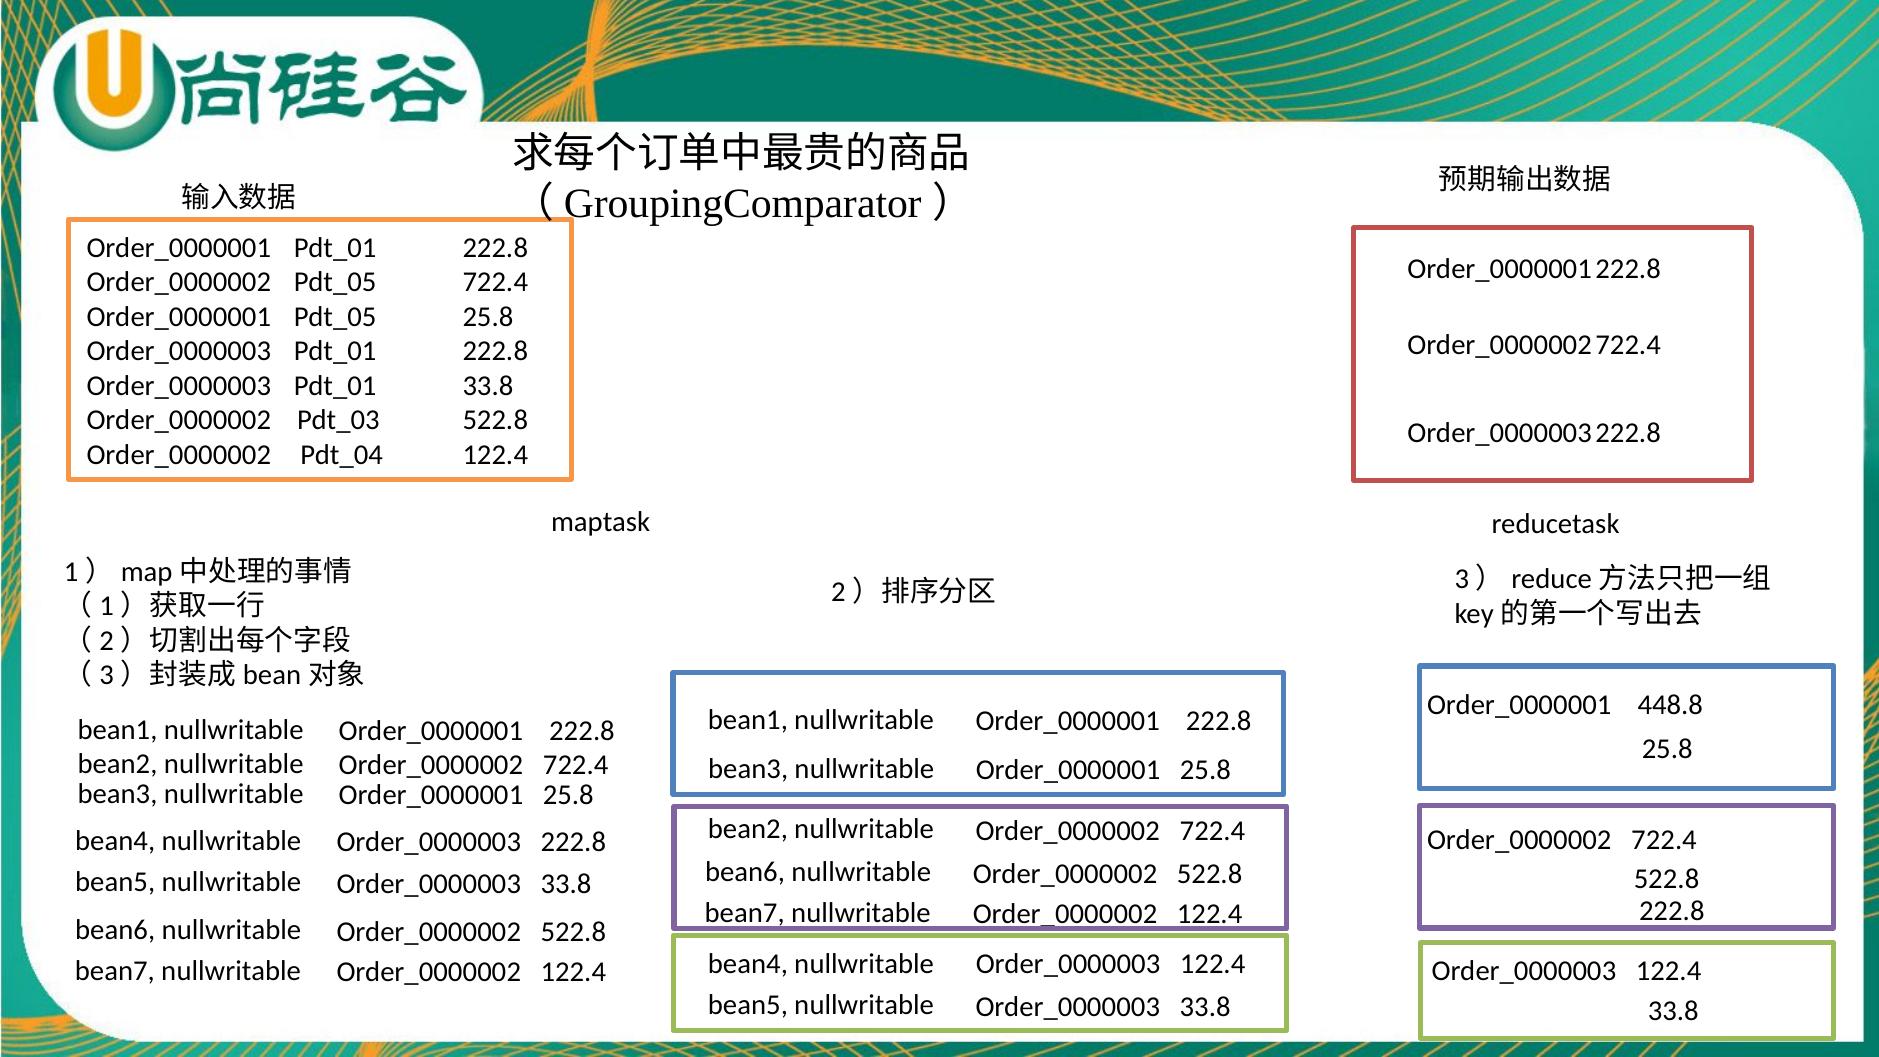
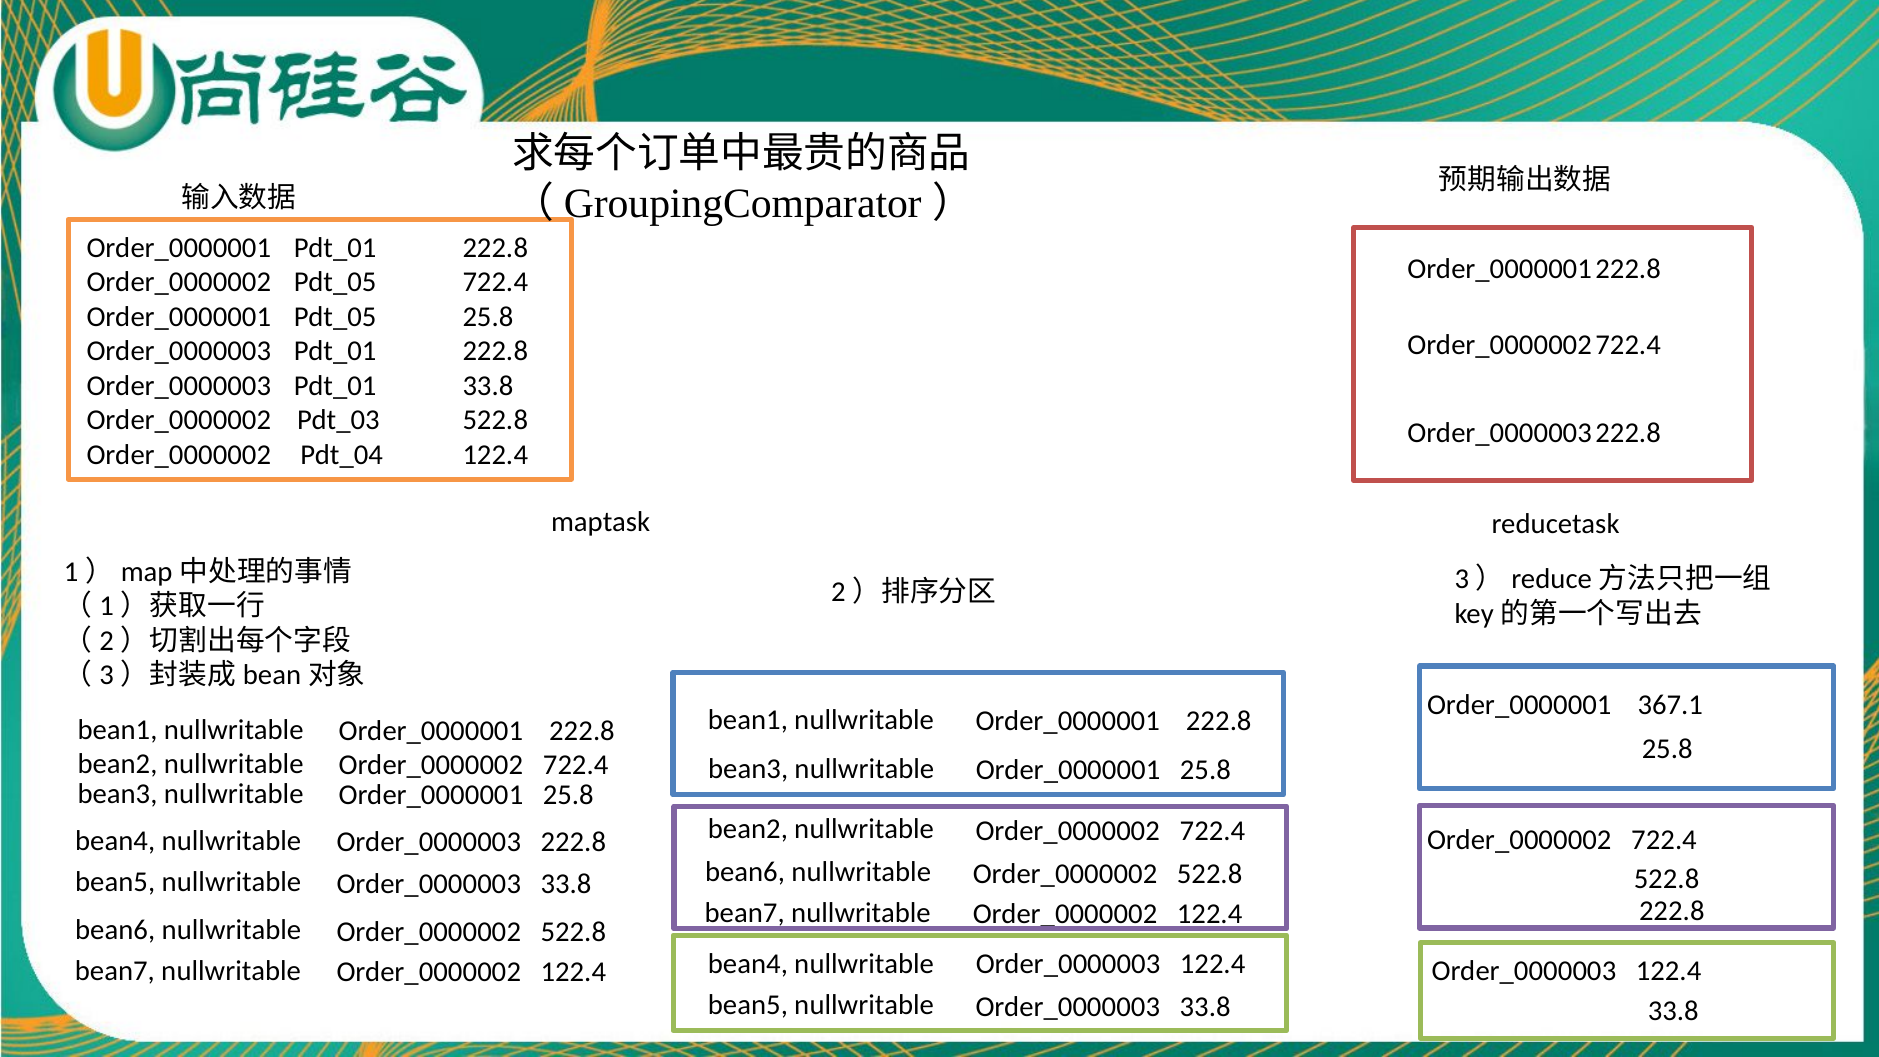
448.8: 448.8 -> 367.1 (1670, 705)
